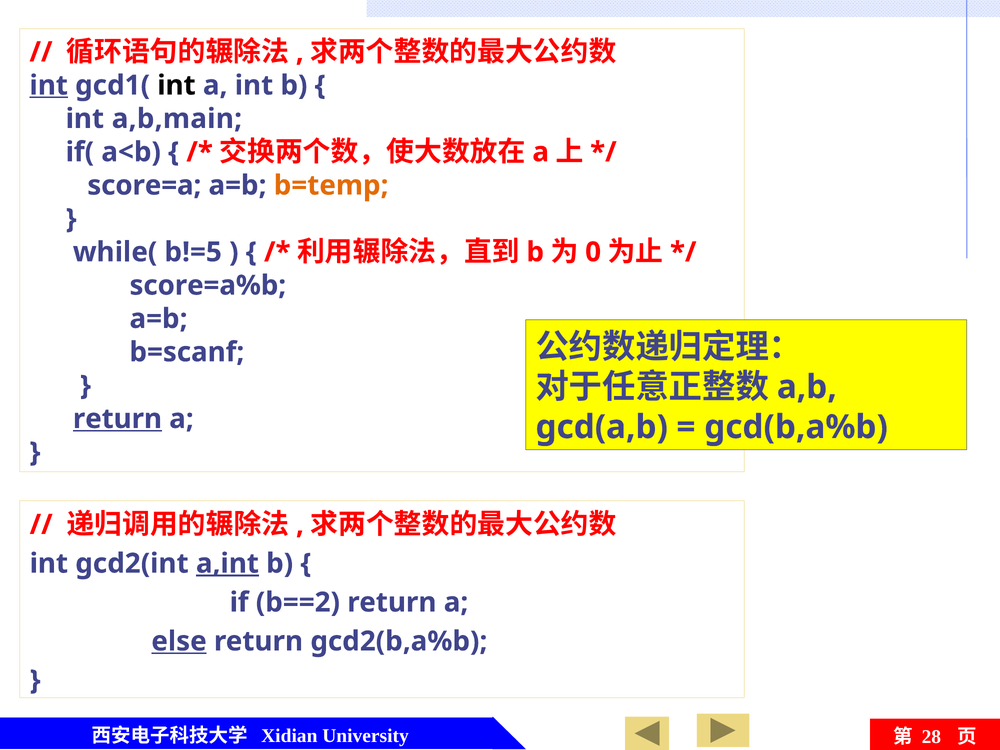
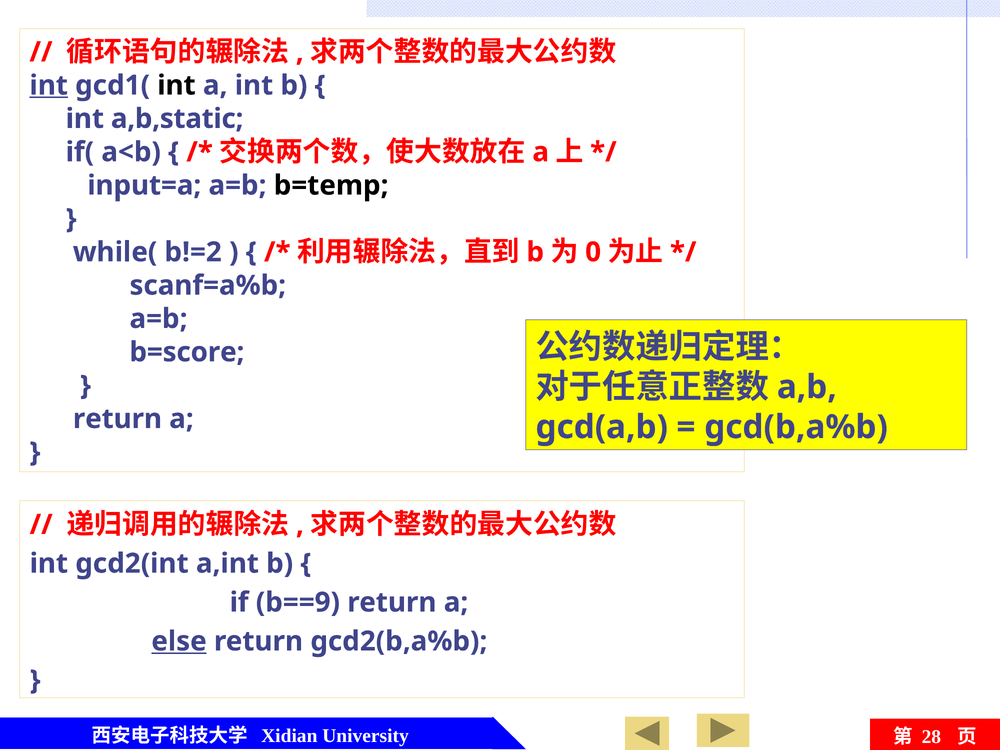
a,b,main: a,b,main -> a,b,static (177, 119)
score=a: score=a -> input=a (144, 185)
b=temp colour: orange -> black (331, 185)
b!=5: b!=5 -> b!=2 (193, 252)
score=a%b: score=a%b -> scanf=a%b (208, 285)
b=scanf: b=scanf -> b=score (187, 352)
return underline: present -> none (117, 419)
a,int underline: present -> none (227, 564)
b==2: b==2 -> b==9 (298, 602)
